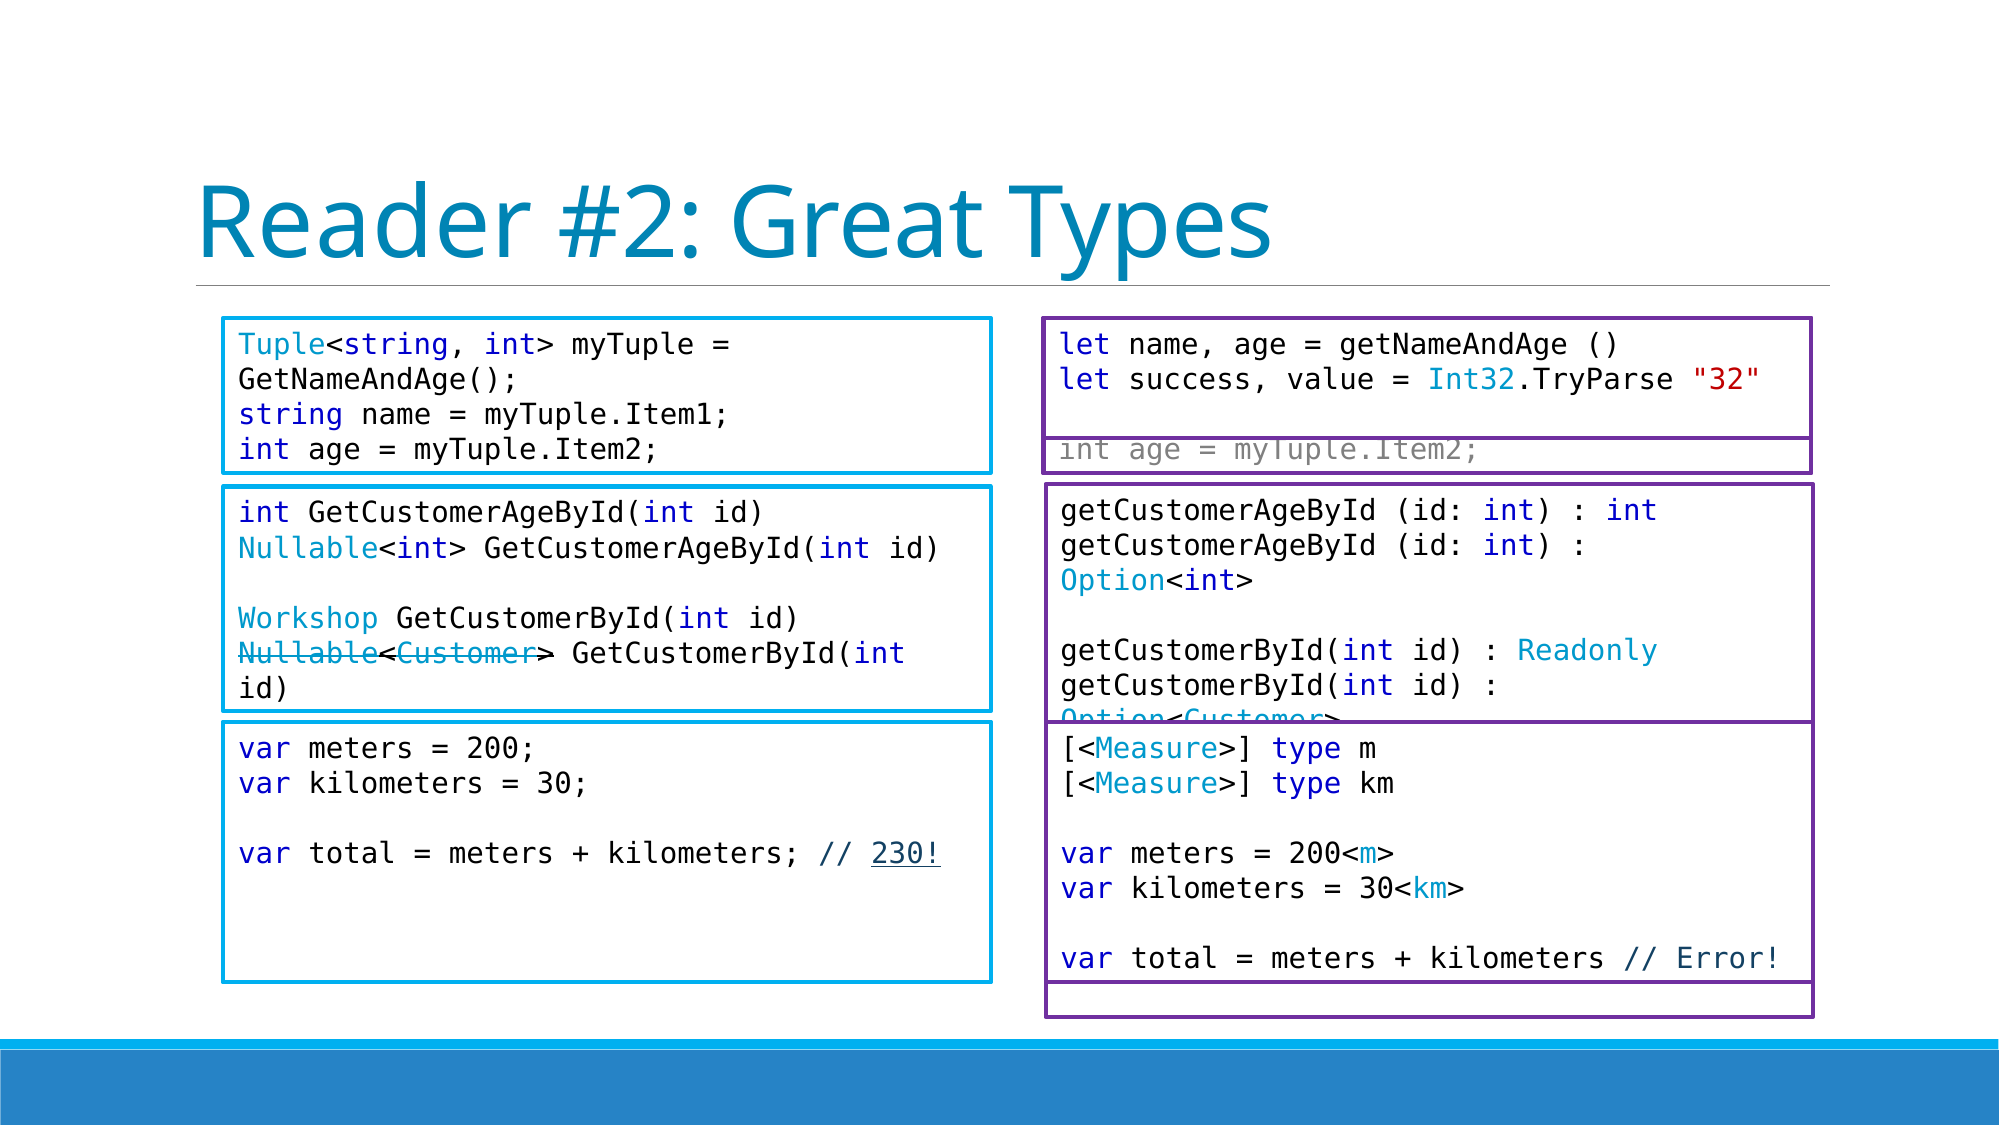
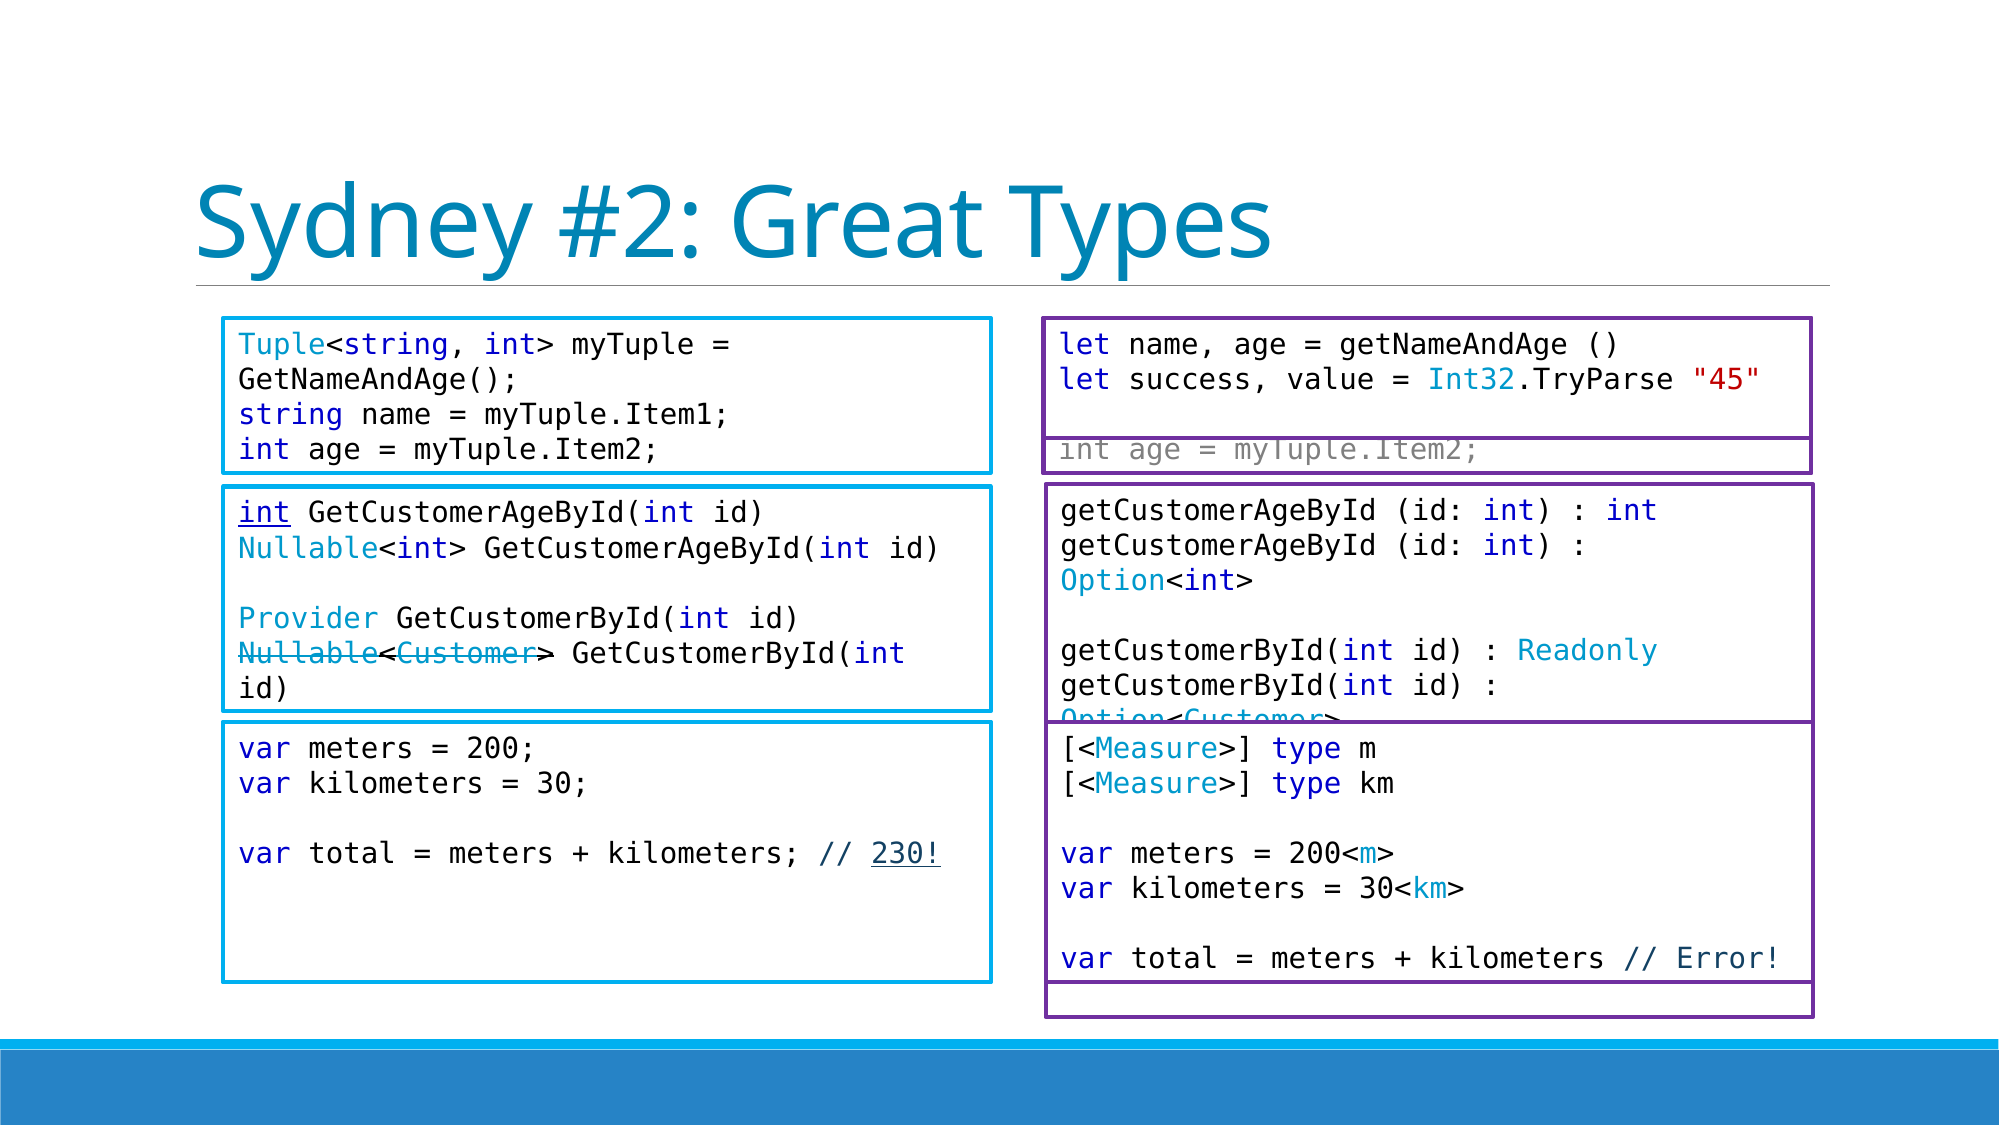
Reader: Reader -> Sydney (364, 224)
32: 32 -> 45 (1727, 380)
int underline: none -> present (264, 513)
Workshop: Workshop -> Provider (308, 618)
